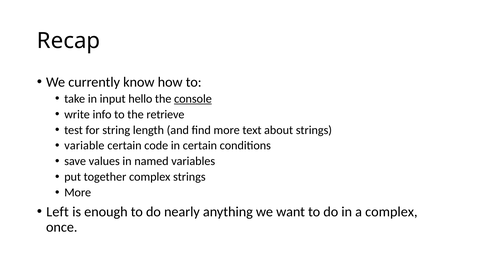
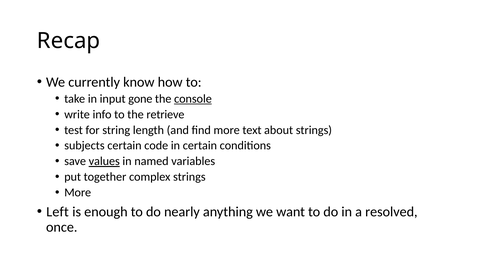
hello: hello -> gone (140, 99)
variable: variable -> subjects (84, 146)
values underline: none -> present (104, 161)
a complex: complex -> resolved (391, 212)
